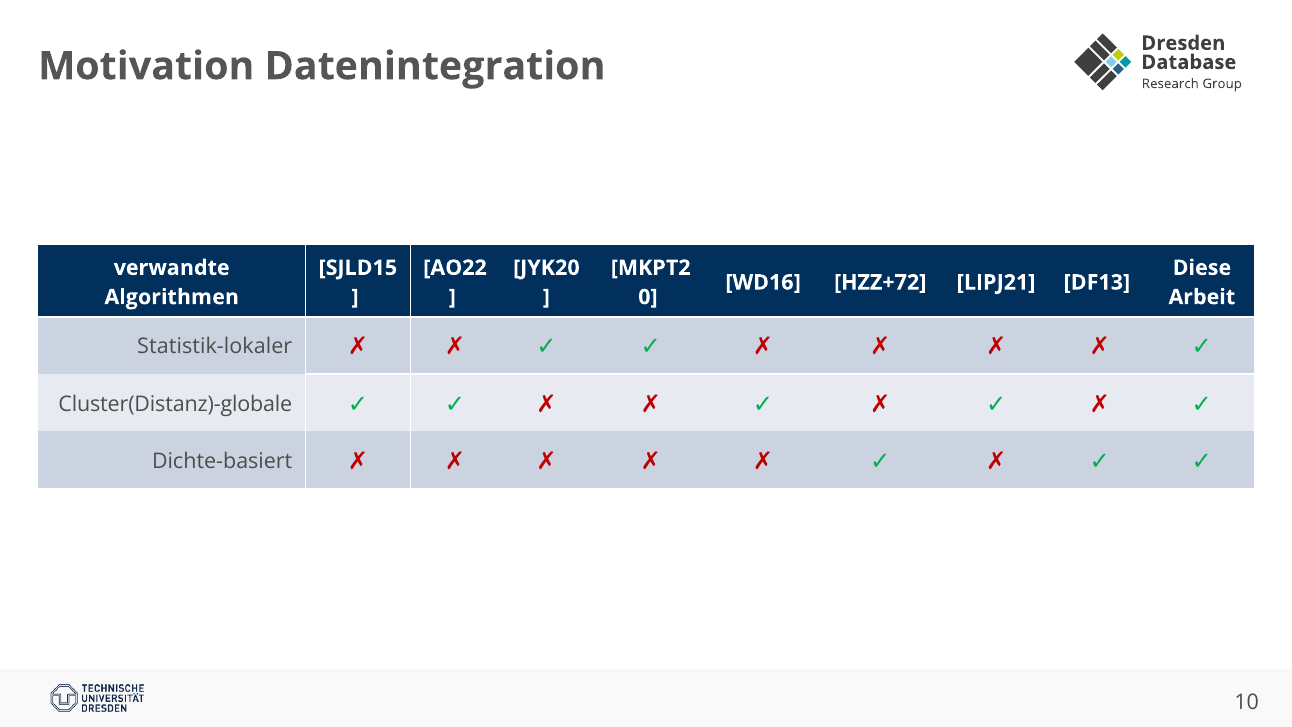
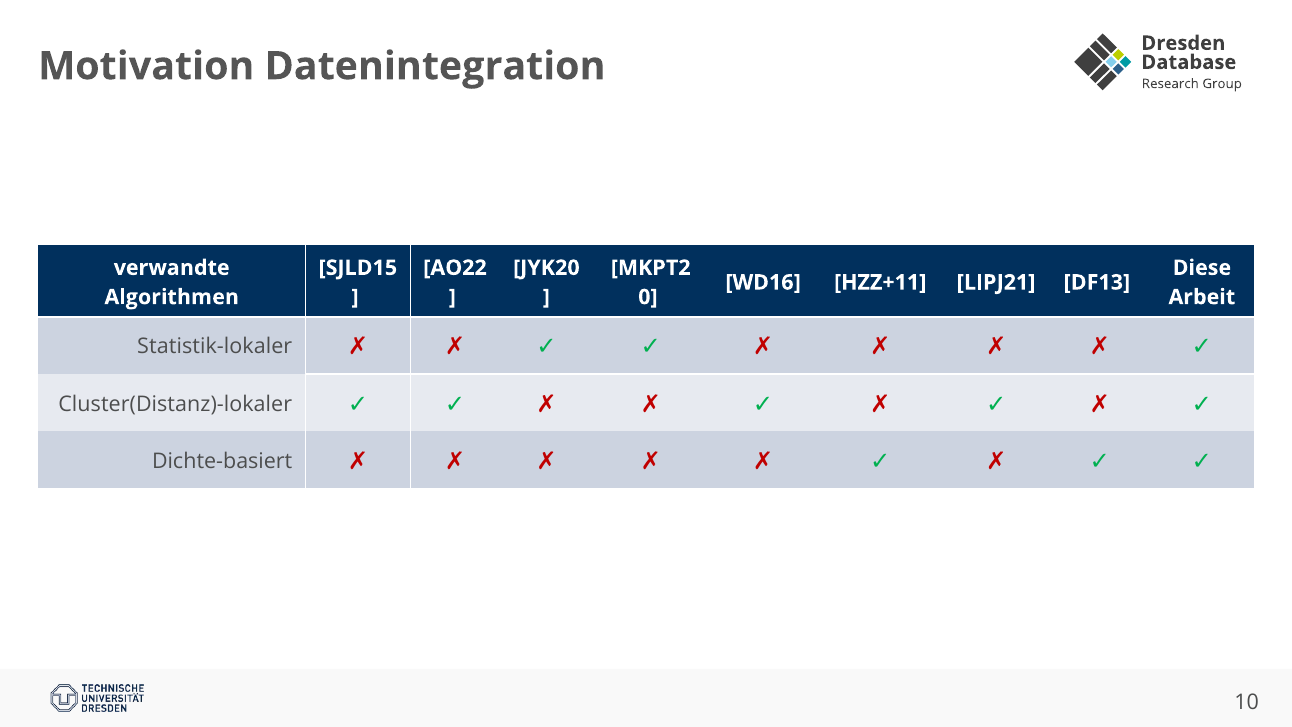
HZZ+72: HZZ+72 -> HZZ+11 (880, 282)
Cluster(Distanz)-globale: Cluster(Distanz)-globale -> Cluster(Distanz)-lokaler (175, 404)
